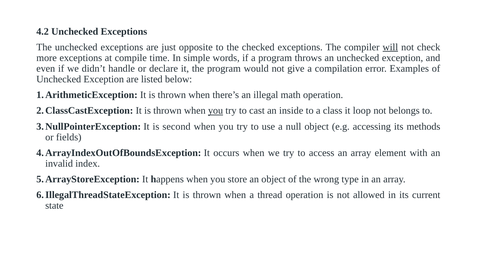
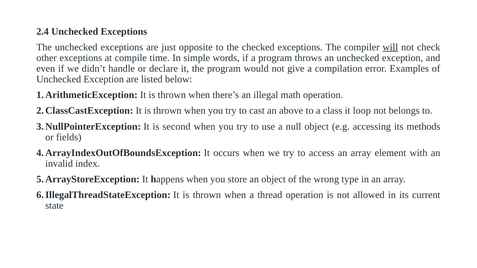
4.2: 4.2 -> 2.4 (43, 31)
more: more -> other (47, 58)
you underline: present -> none (216, 111)
inside: inside -> above (291, 111)
